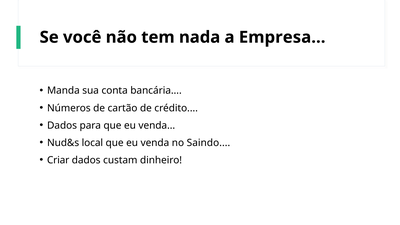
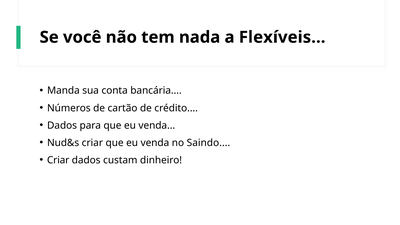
Empresa: Empresa -> Flexíveis (282, 37)
Nud&s local: local -> criar (92, 143)
